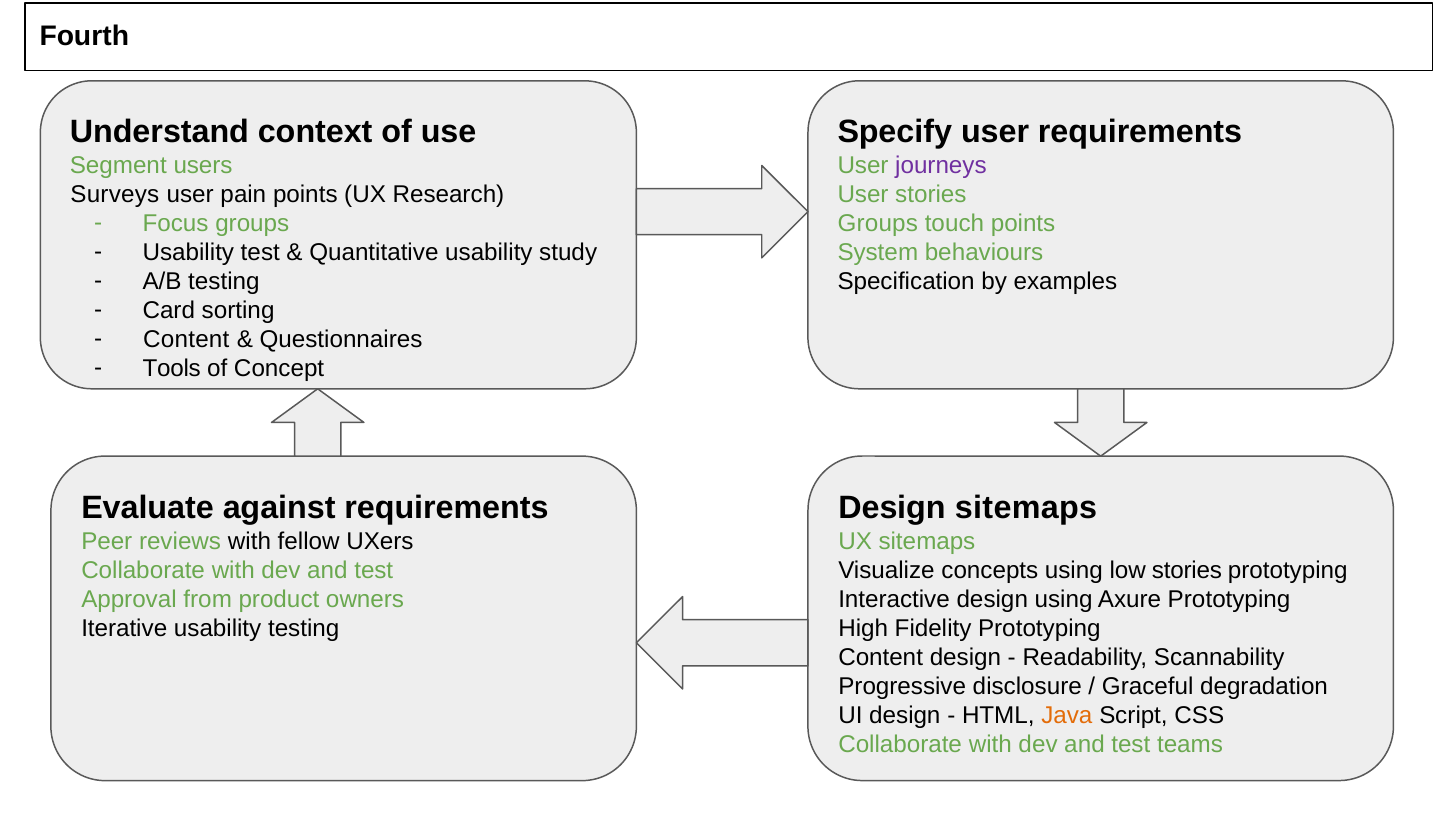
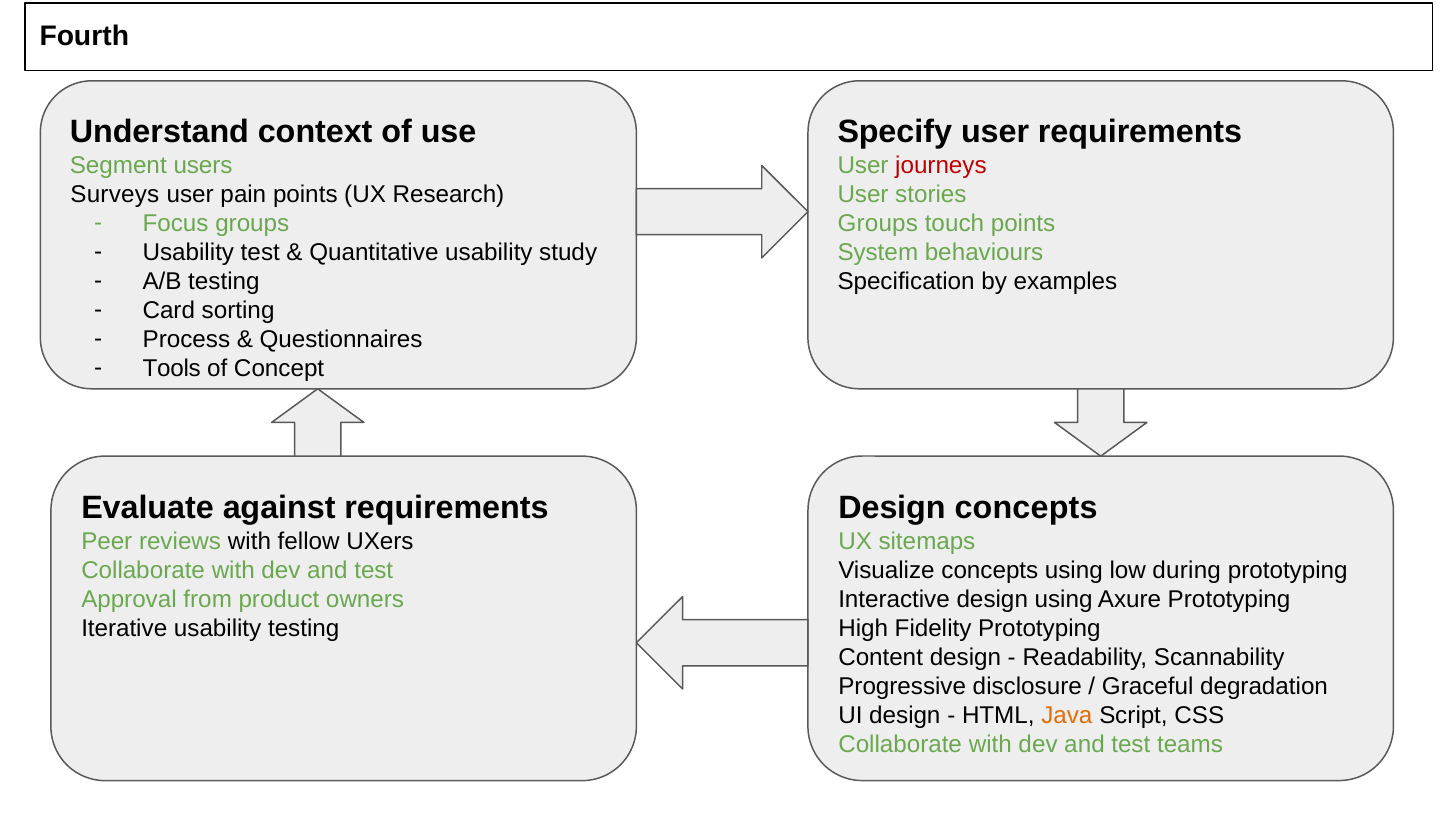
journeys colour: purple -> red (941, 165)
Content: Content -> Process (186, 340)
Design sitemaps: sitemaps -> concepts (1026, 508)
low stories: stories -> during (1187, 571)
